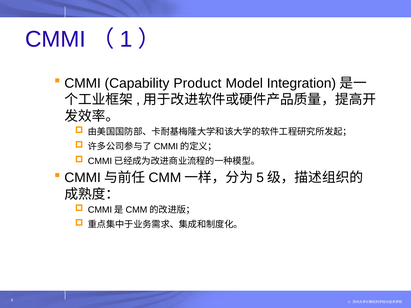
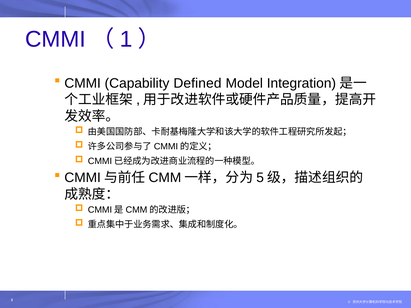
Product: Product -> Defined (197, 83)
